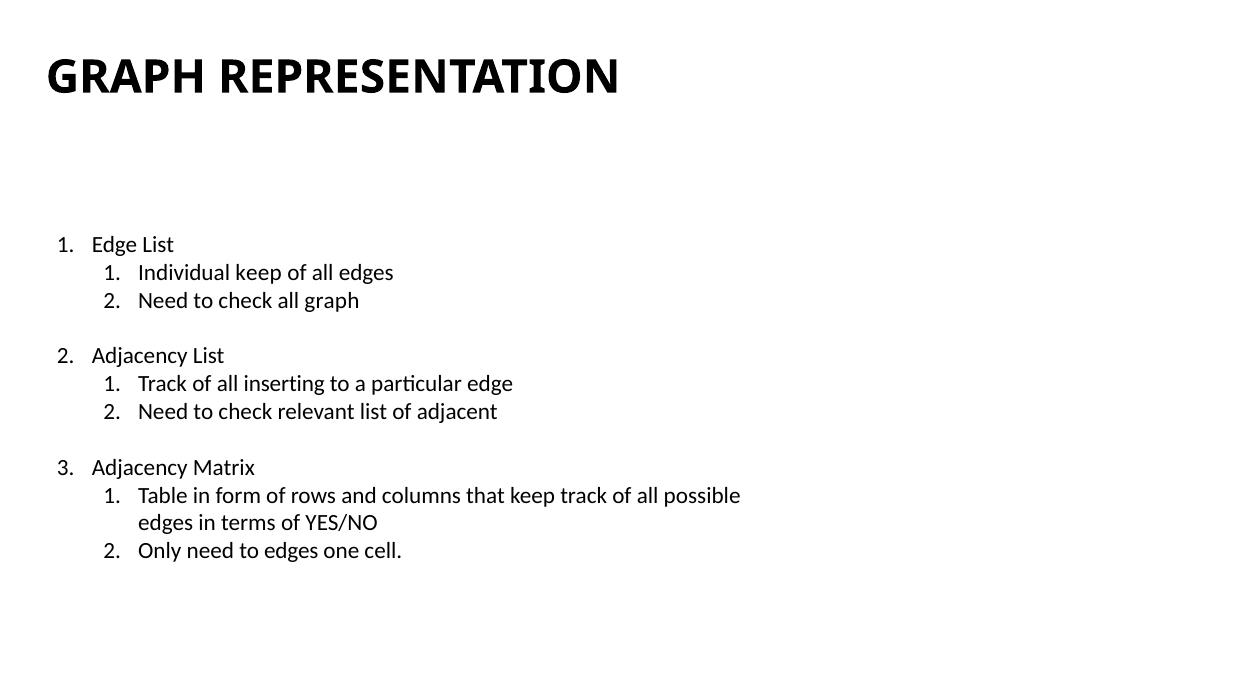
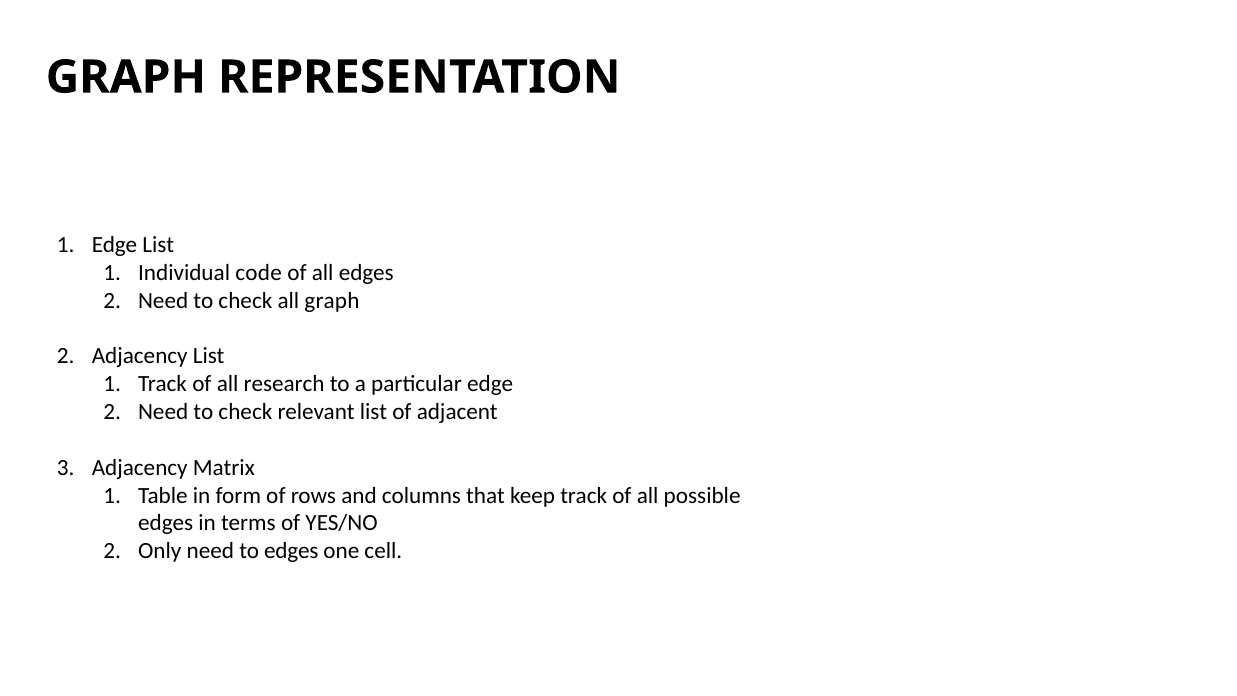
Individual keep: keep -> code (259, 273)
inserting: inserting -> research (284, 384)
